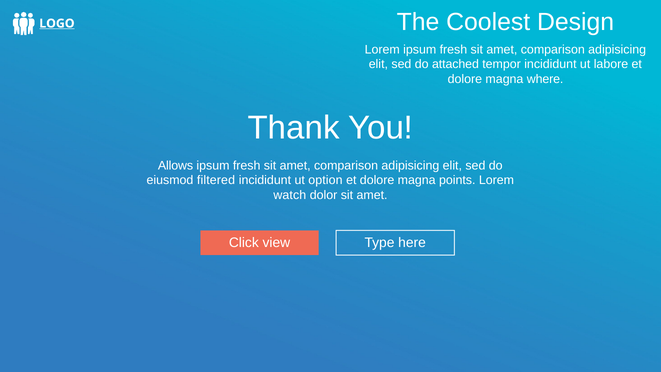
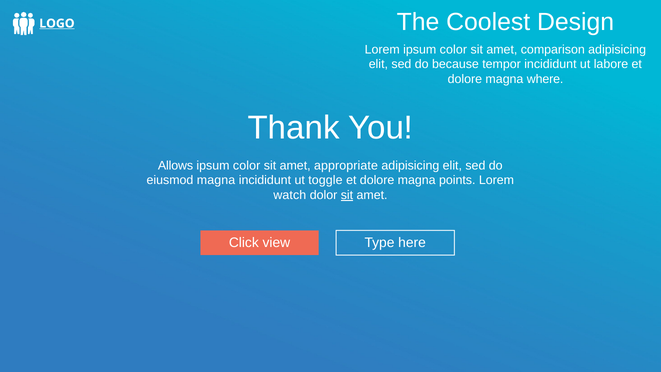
Lorem ipsum fresh: fresh -> color (453, 49)
attached: attached -> because (455, 64)
fresh: fresh -> color (247, 165)
comparison: comparison -> appropriate (346, 165)
eiusmod filtered: filtered -> magna (216, 180)
option: option -> toggle (325, 180)
sit underline: none -> present (347, 195)
